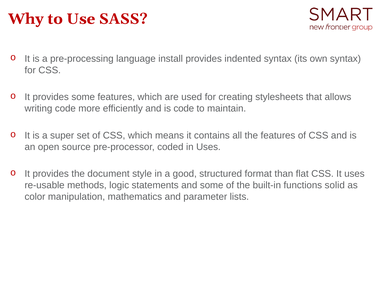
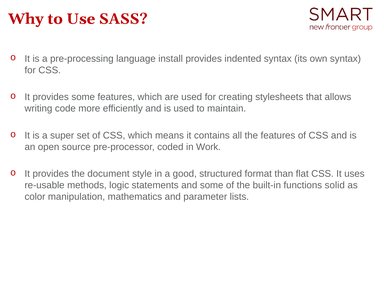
is code: code -> used (184, 109)
in Uses: Uses -> Work (208, 147)
